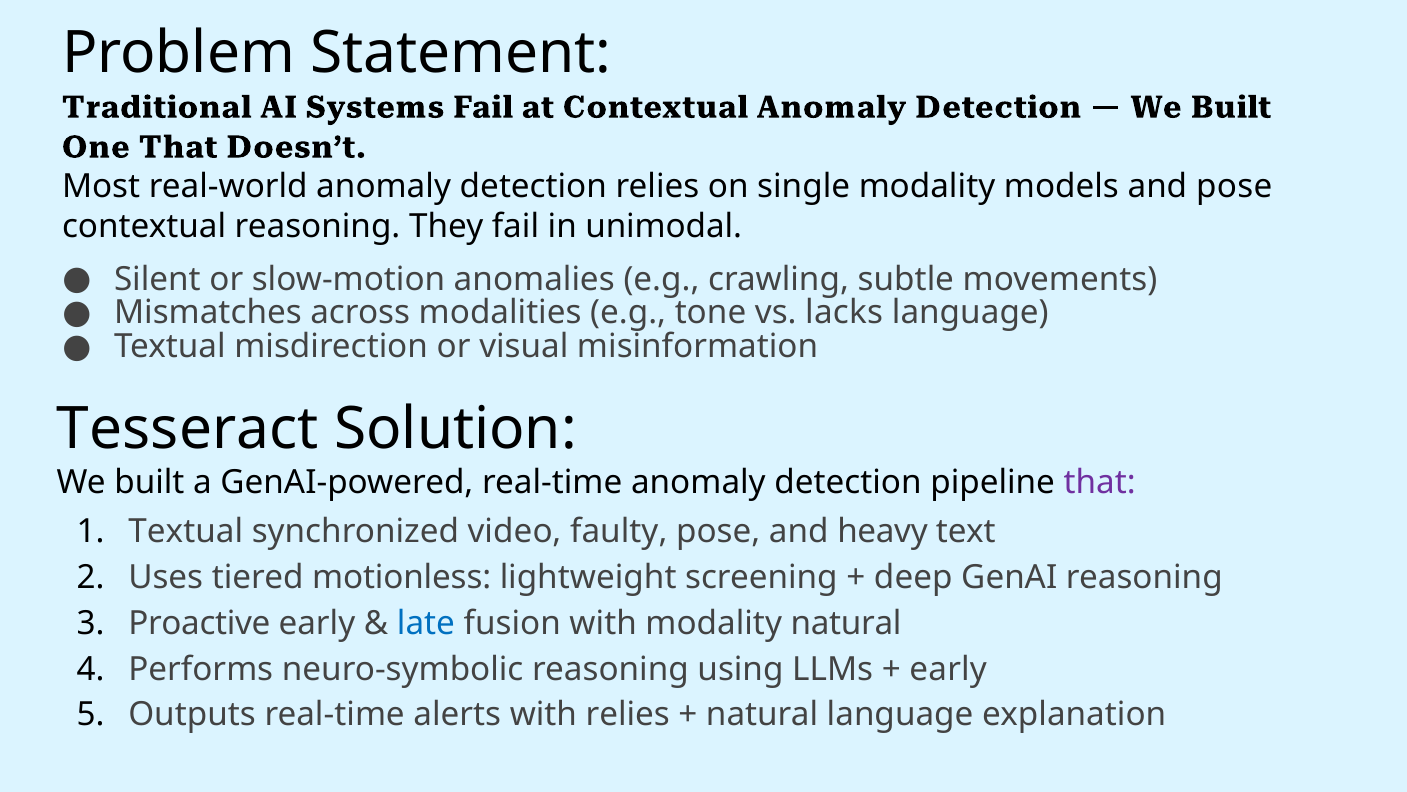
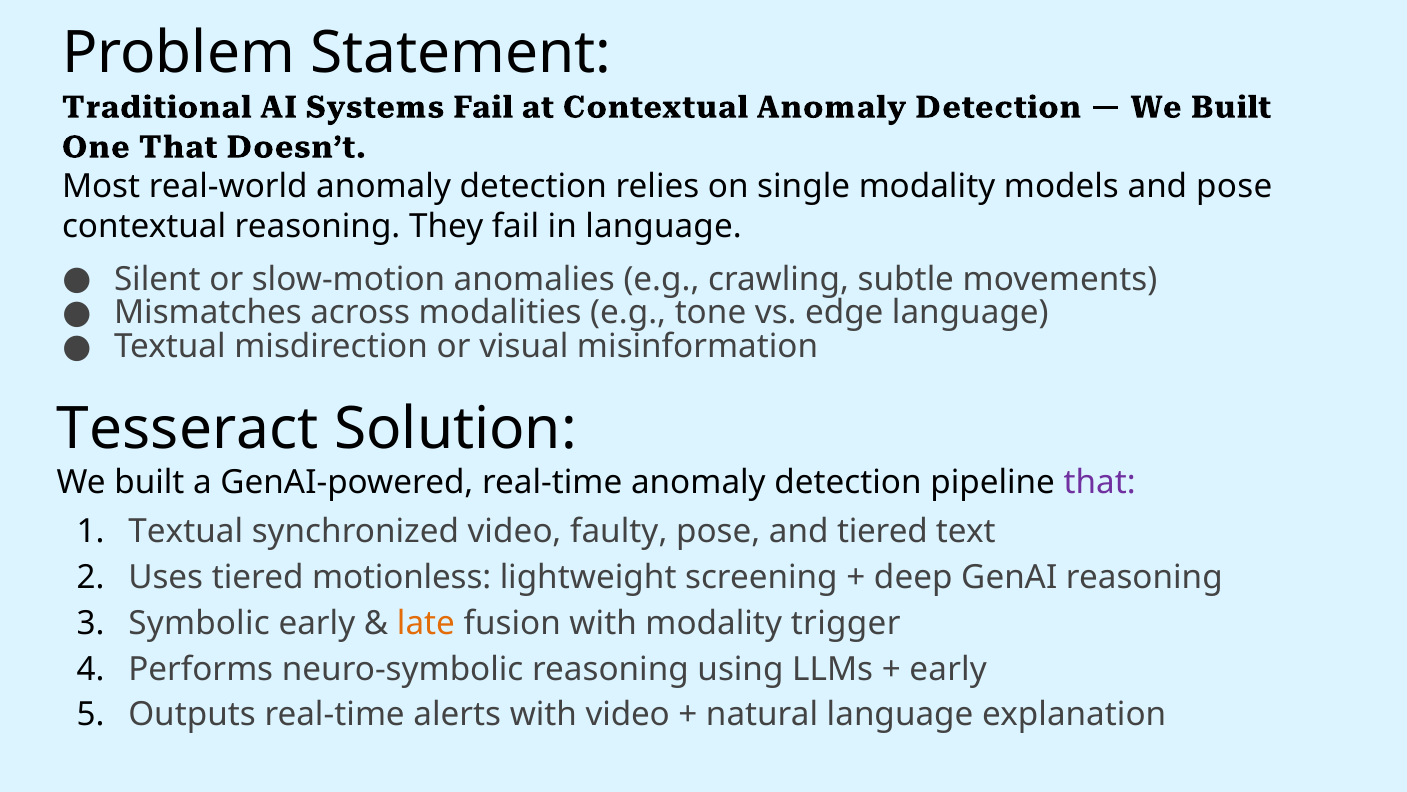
in unimodal: unimodal -> language (664, 226)
lacks: lacks -> edge (844, 313)
and heavy: heavy -> tiered (883, 531)
Proactive: Proactive -> Symbolic (199, 623)
late colour: blue -> orange (426, 623)
modality natural: natural -> trigger (846, 623)
with relies: relies -> video (628, 715)
